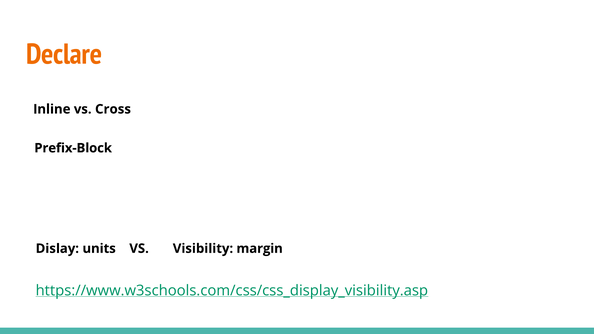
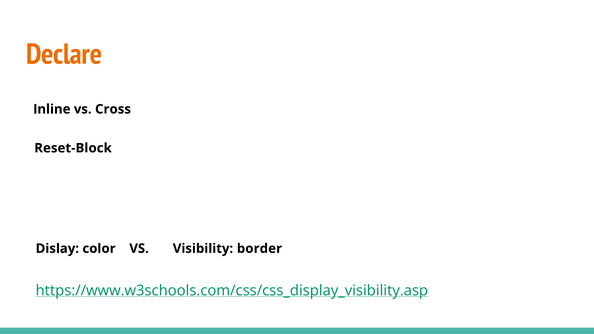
Prefix-Block: Prefix-Block -> Reset-Block (73, 148)
units: units -> color (99, 249)
margin: margin -> border (259, 249)
